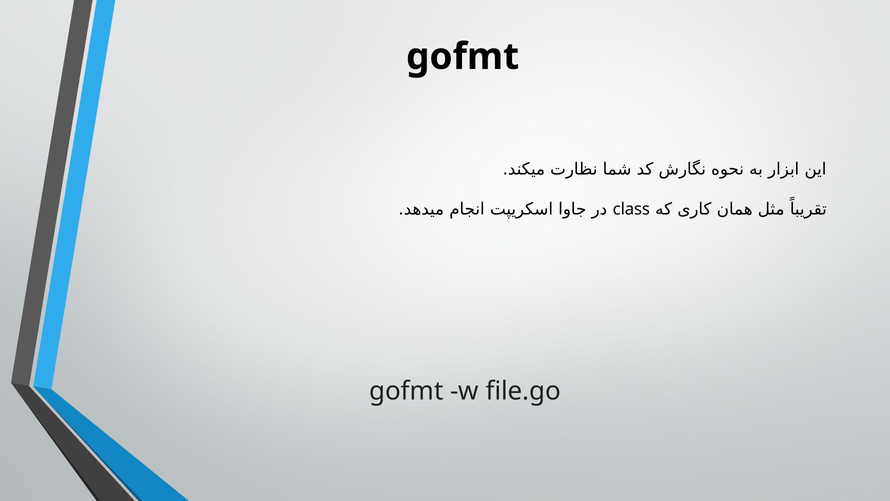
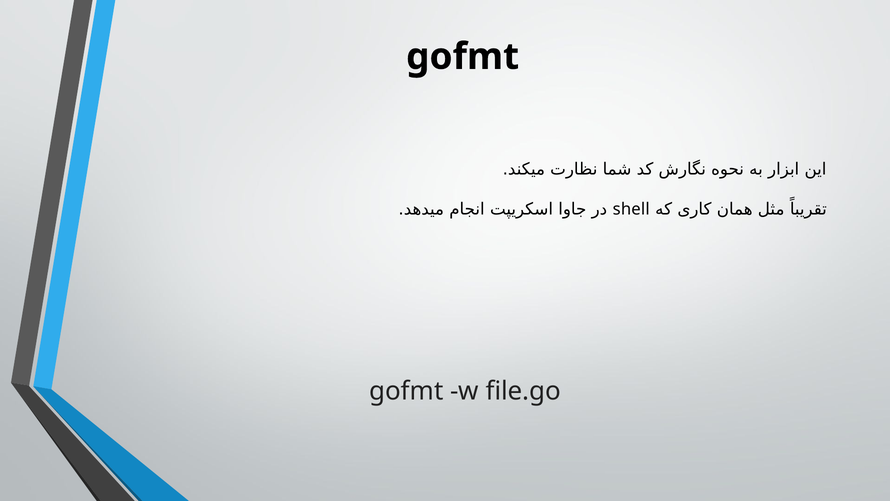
class: class -> shell (631, 209)
